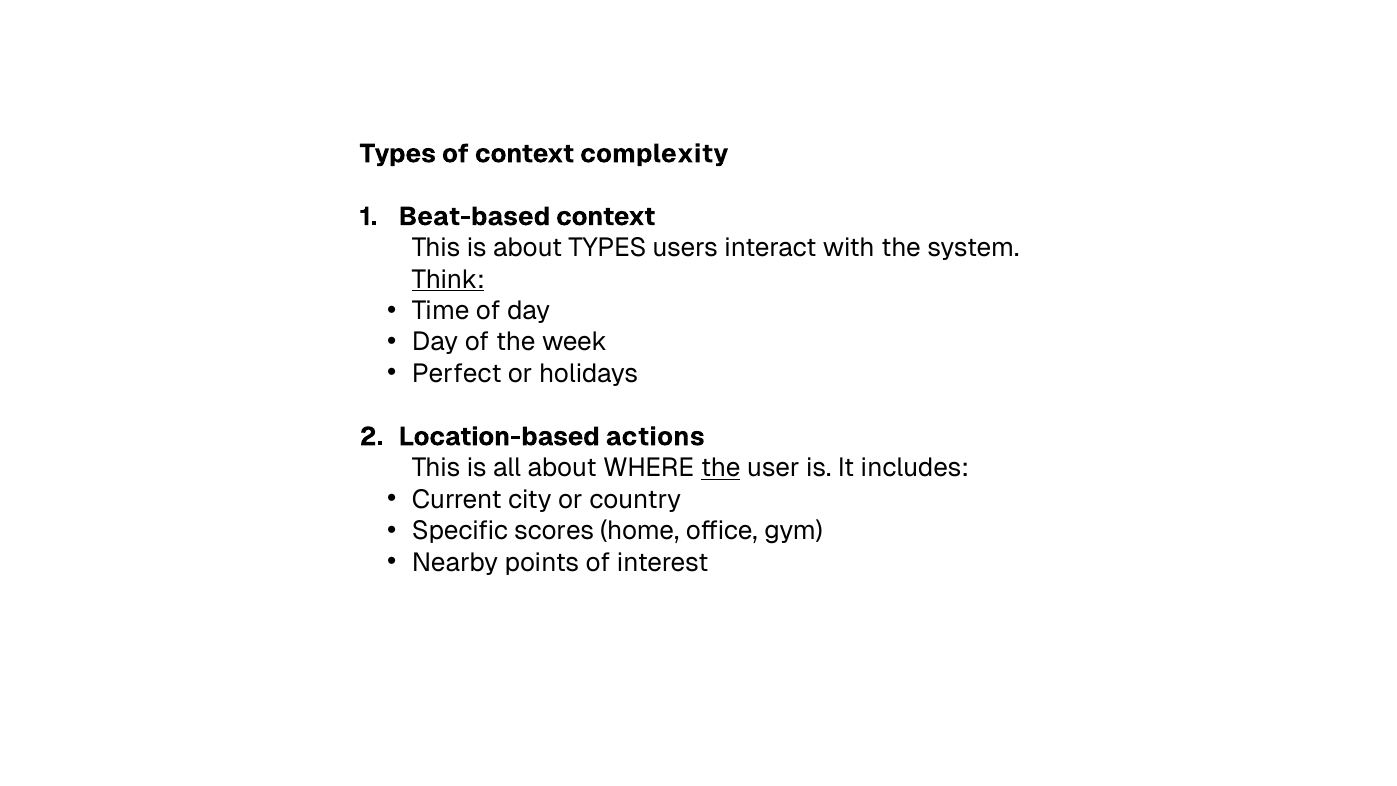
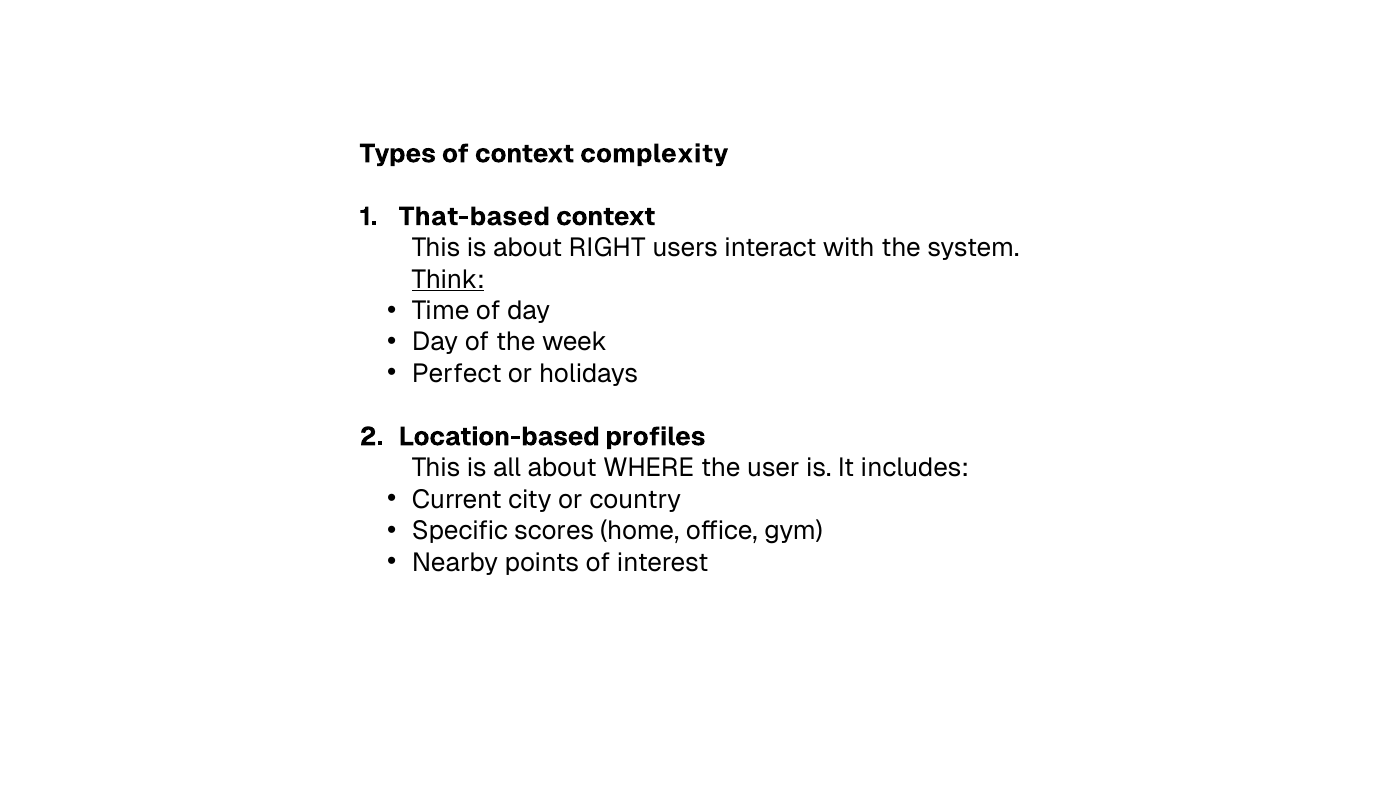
Beat-based: Beat-based -> That-based (474, 216)
about TYPES: TYPES -> RIGHT (607, 248)
actions: actions -> profiles (655, 437)
the underline: present -> none (721, 468)
